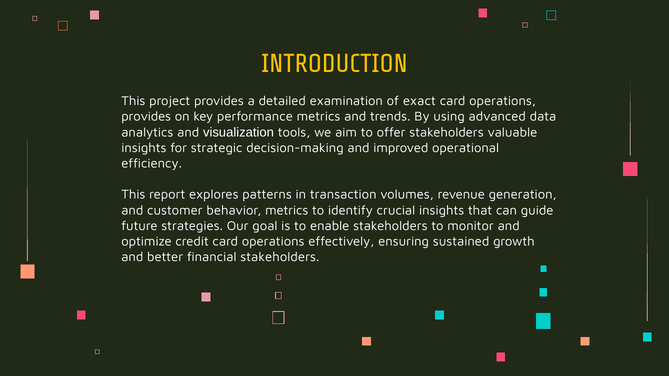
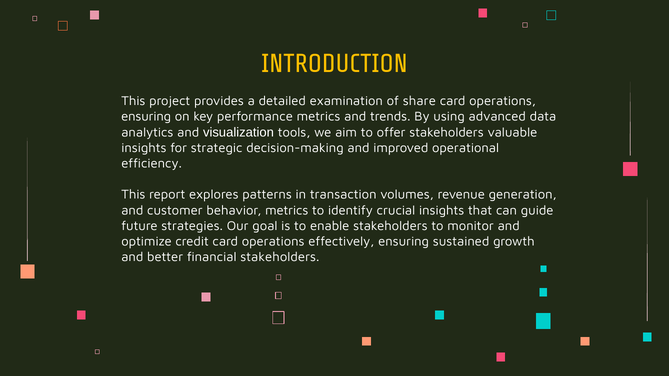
exact: exact -> share (419, 101)
provides: provides -> ensuring (146, 117)
